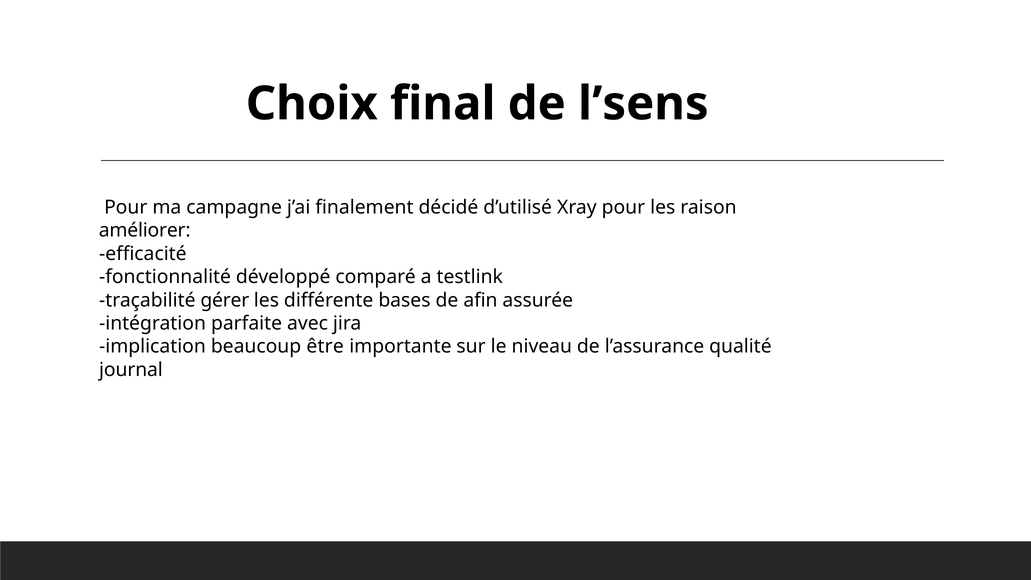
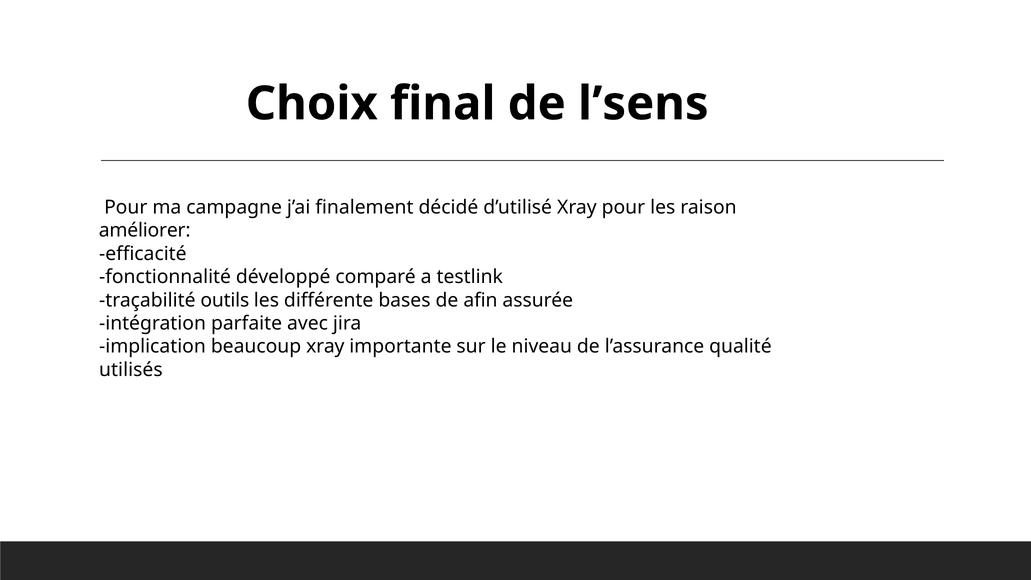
gérer: gérer -> outils (225, 300)
beaucoup être: être -> xray (325, 347)
journal: journal -> utilisés (131, 370)
